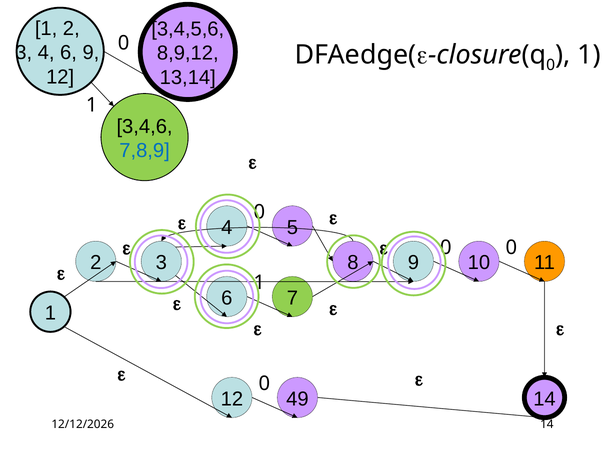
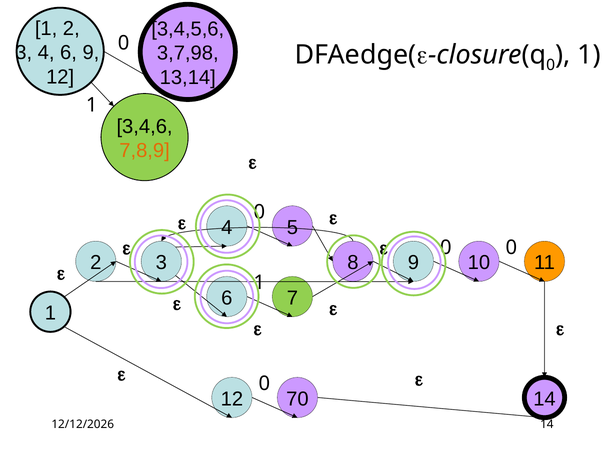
8,9,12: 8,9,12 -> 3,7,98 (188, 53)
7,8,9 colour: blue -> orange (145, 150)
49: 49 -> 70 (297, 399)
